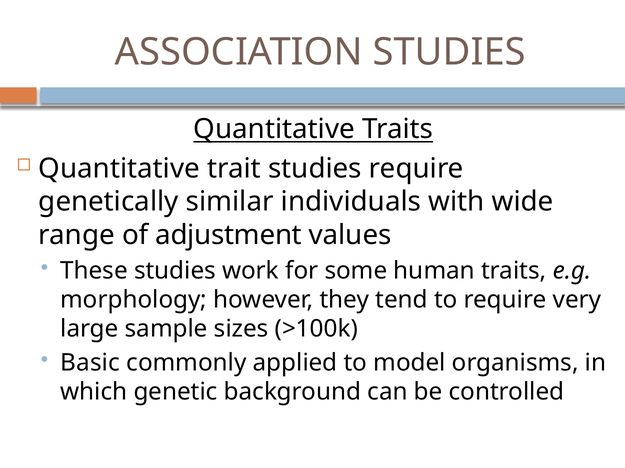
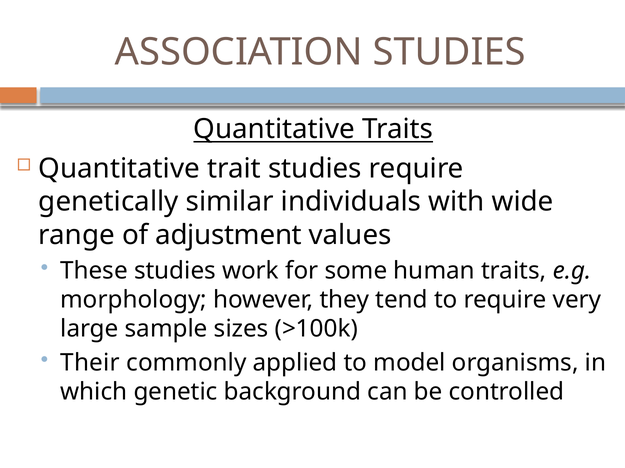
Basic: Basic -> Their (90, 363)
